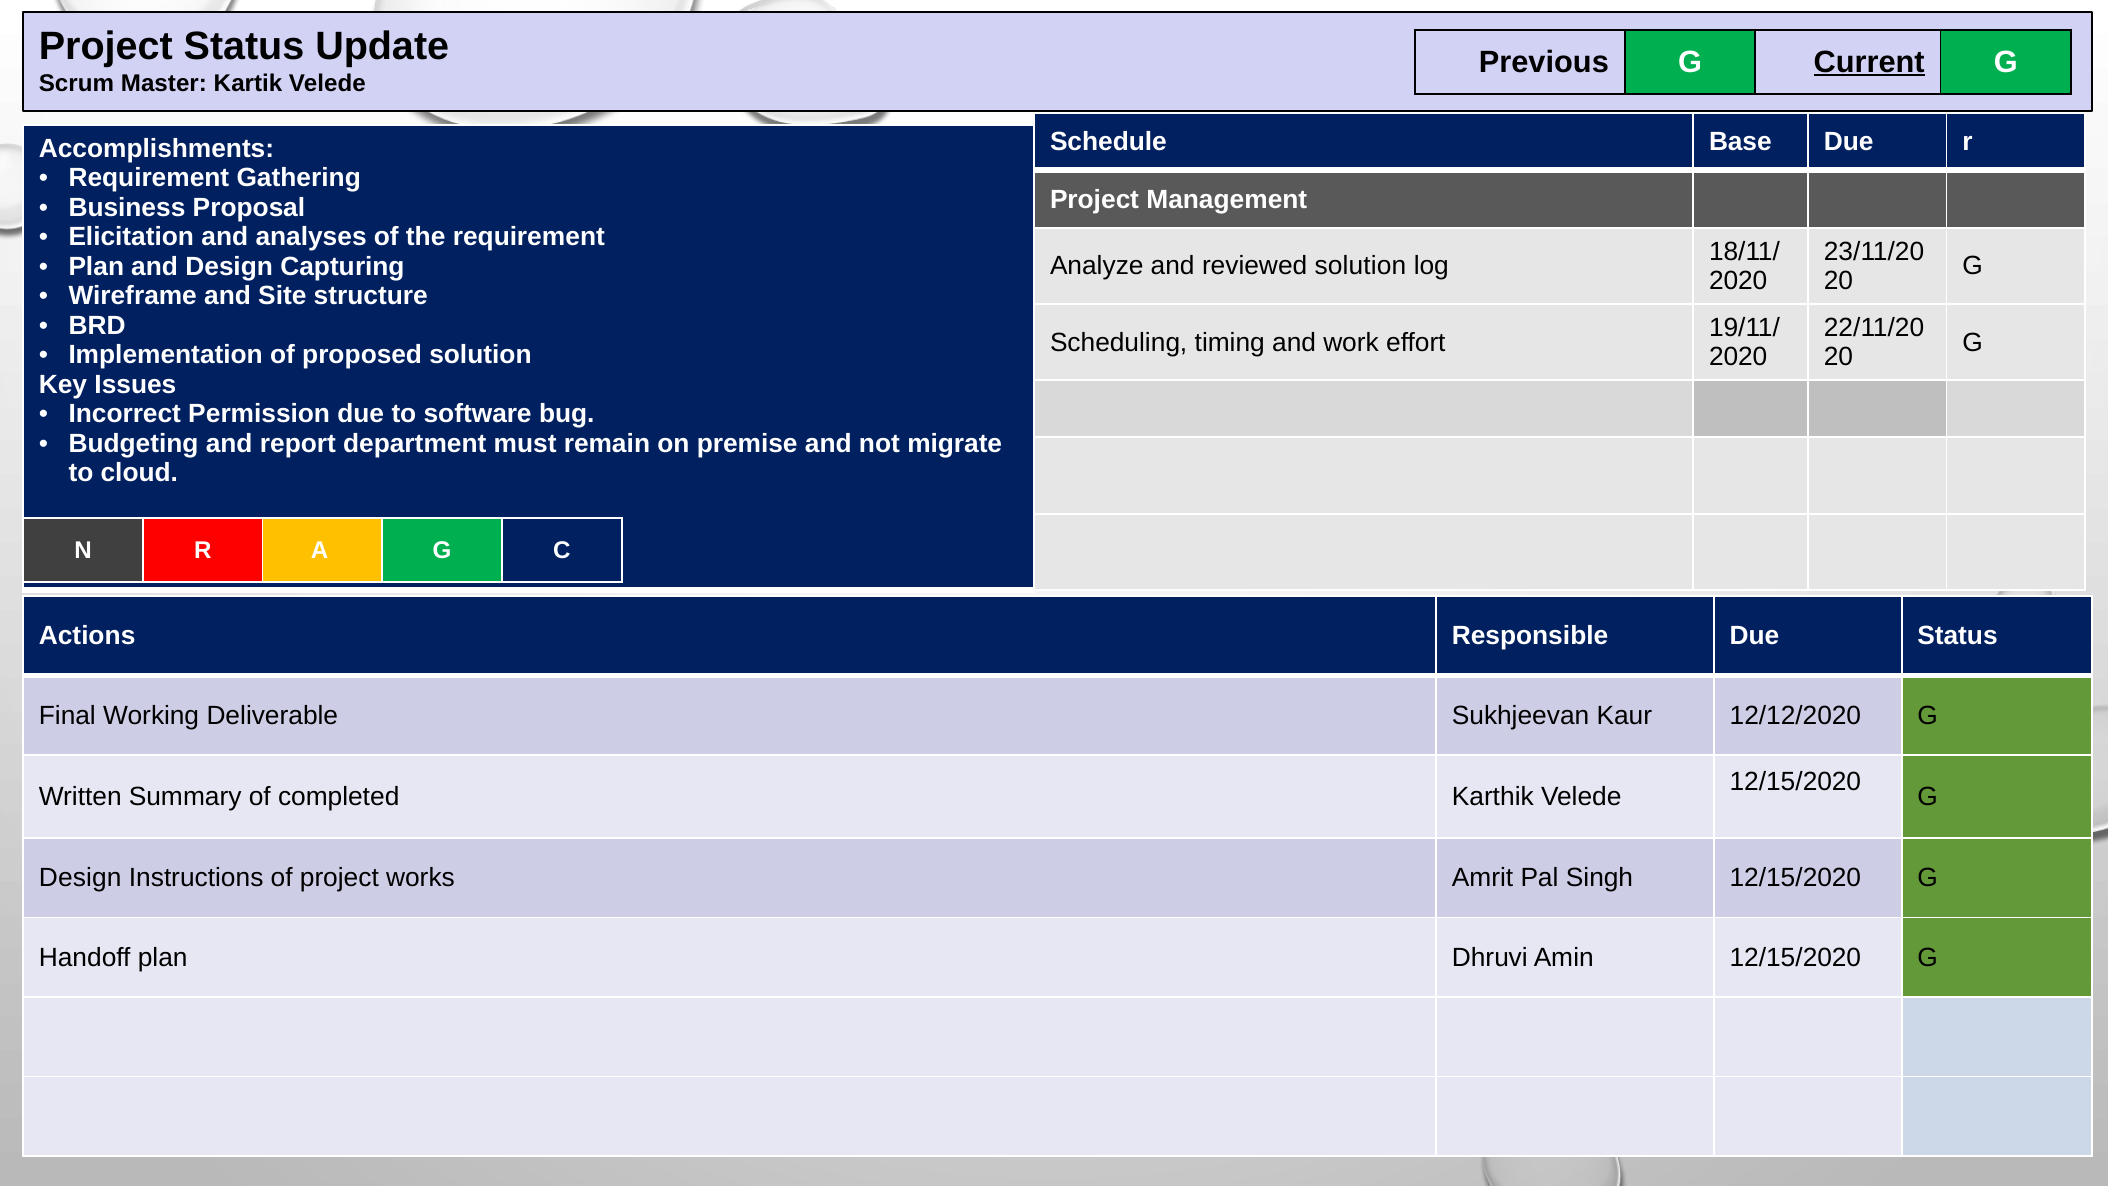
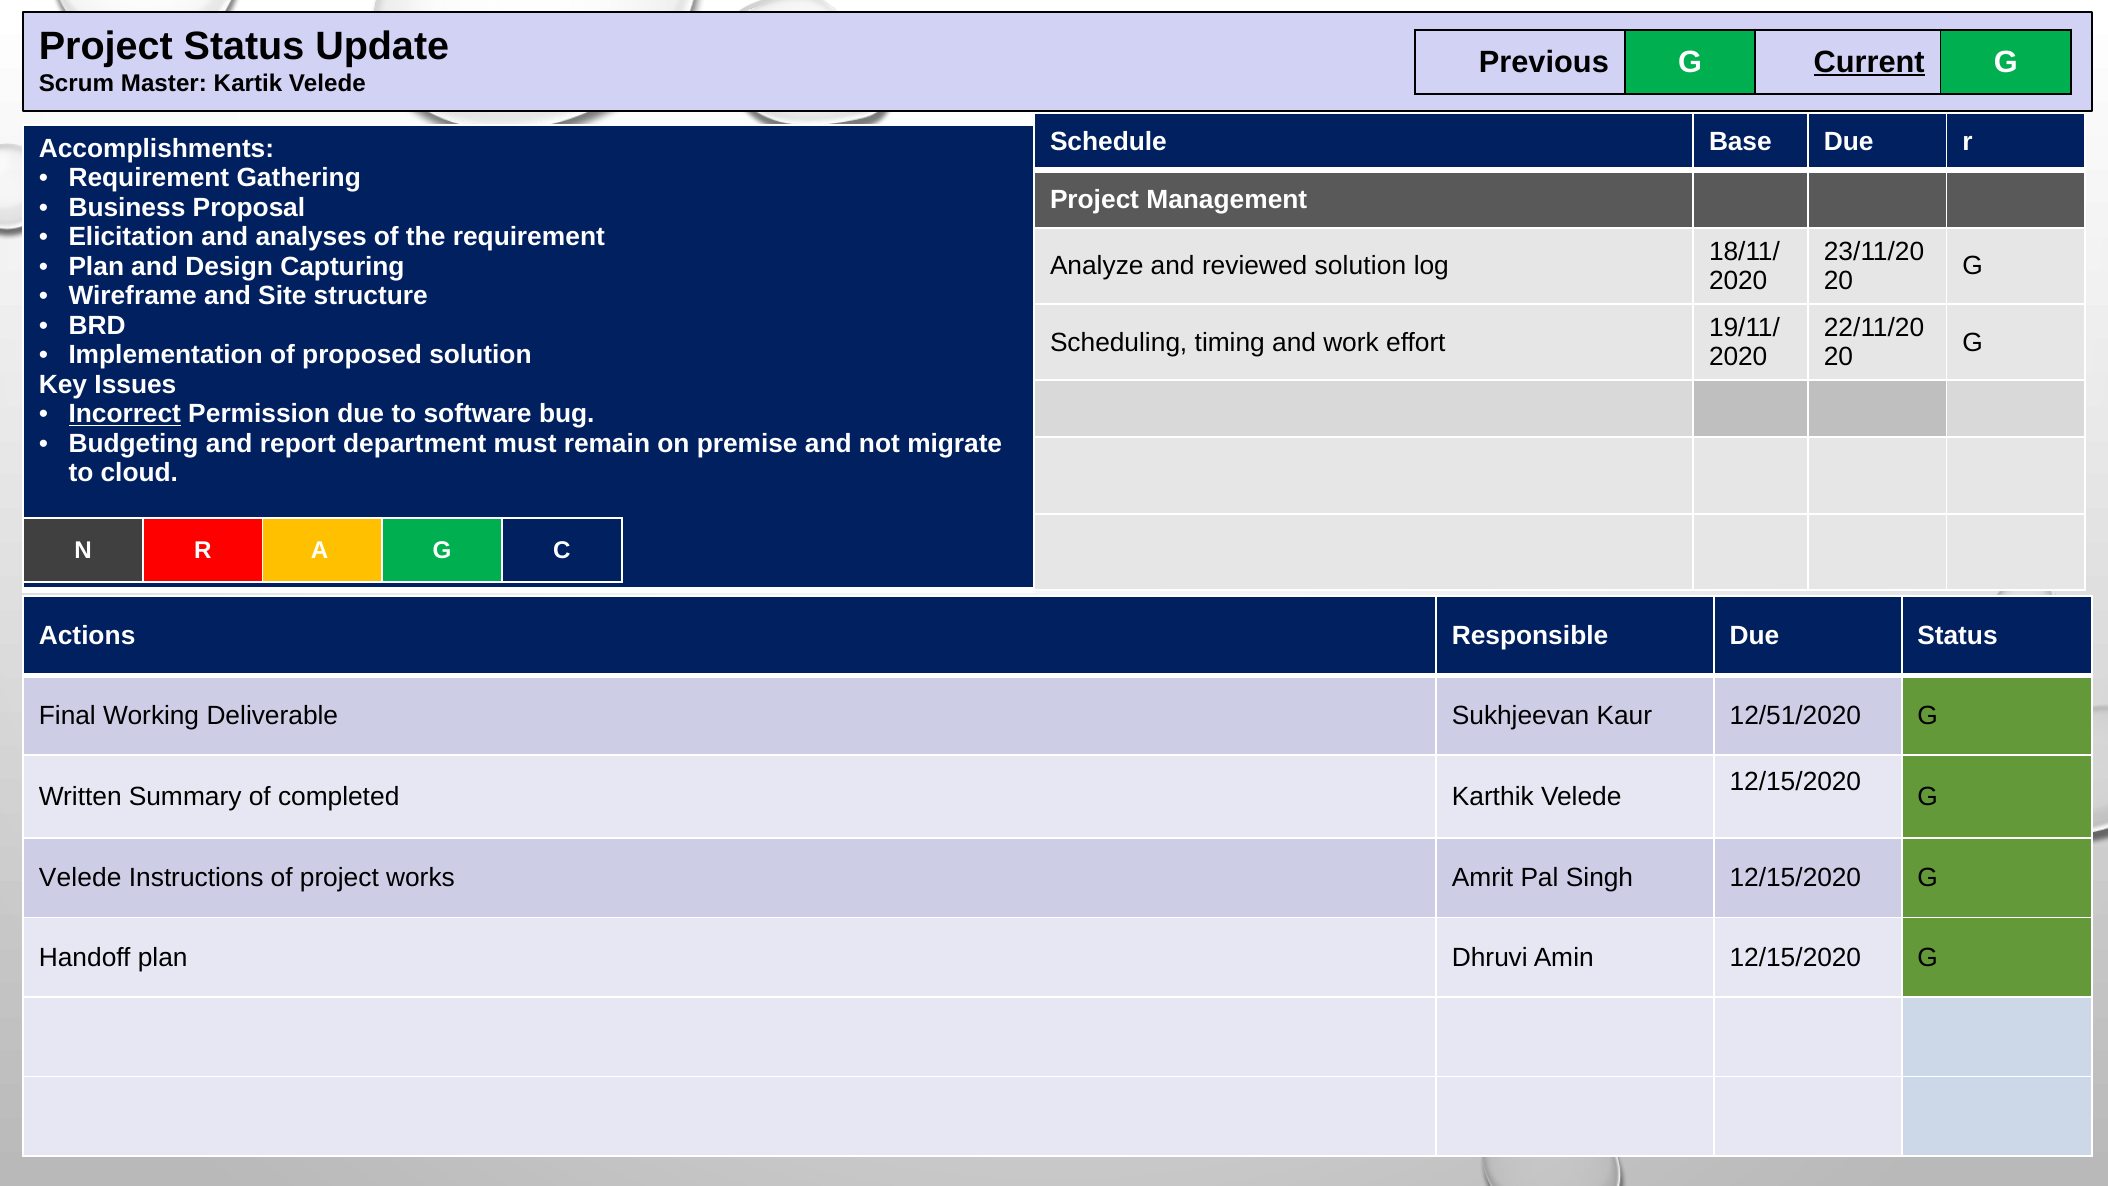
Incorrect underline: none -> present (125, 414)
12/12/2020: 12/12/2020 -> 12/51/2020 (1795, 716)
Design: Design -> Velede (80, 878)
